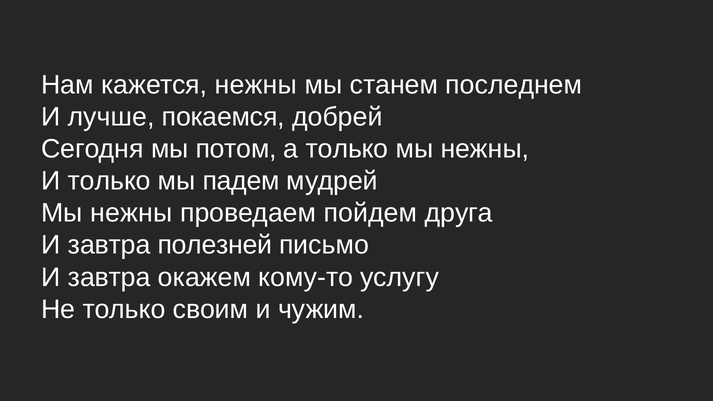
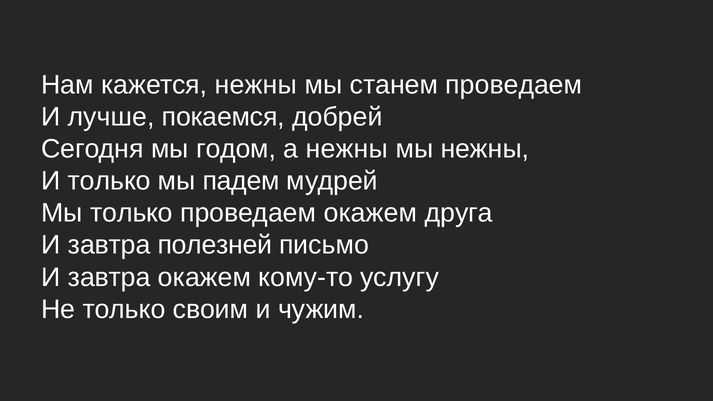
станем последнем: последнем -> проведаем (514, 85)
потом: потом -> годом (236, 149)
а только: только -> нежны (347, 149)
нежны: нежны -> только (131, 213)
проведаем пойдем: пойдем -> окажем (370, 213)
